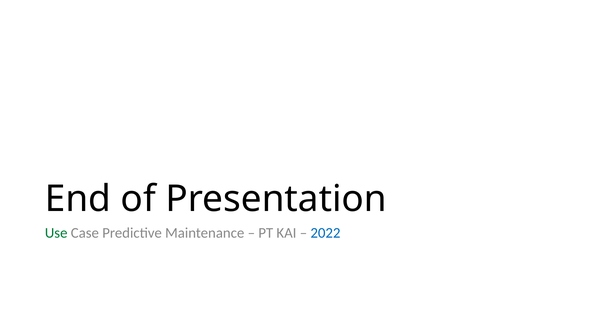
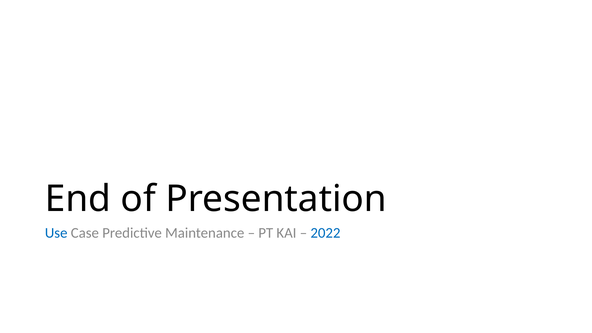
Use colour: green -> blue (56, 233)
